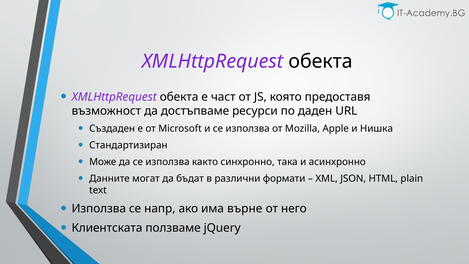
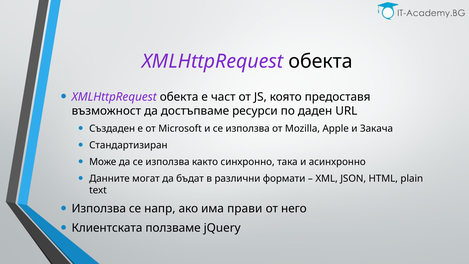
Нишка: Нишка -> Закача (377, 129)
върне: върне -> прави (245, 208)
